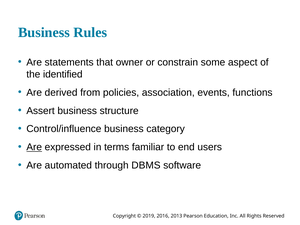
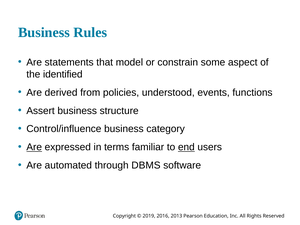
owner: owner -> model (129, 62)
association: association -> understood (168, 92)
end underline: none -> present (186, 147)
